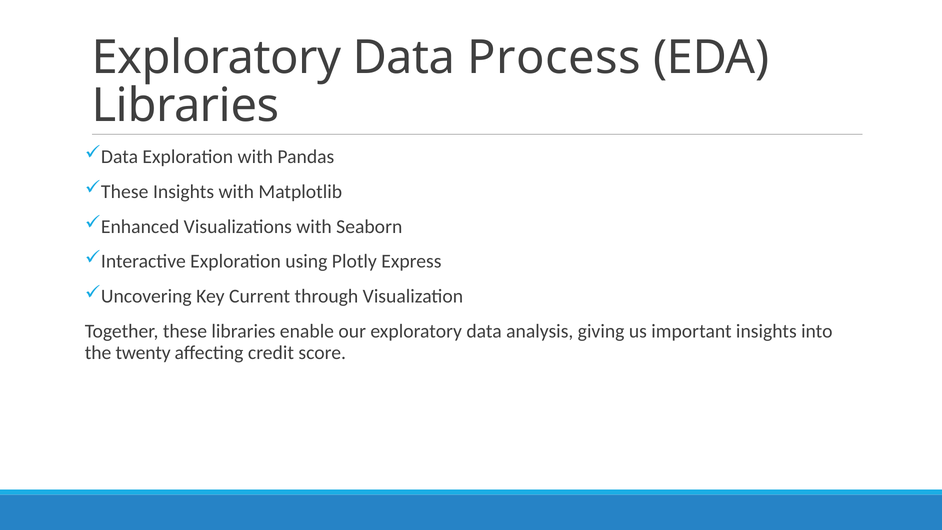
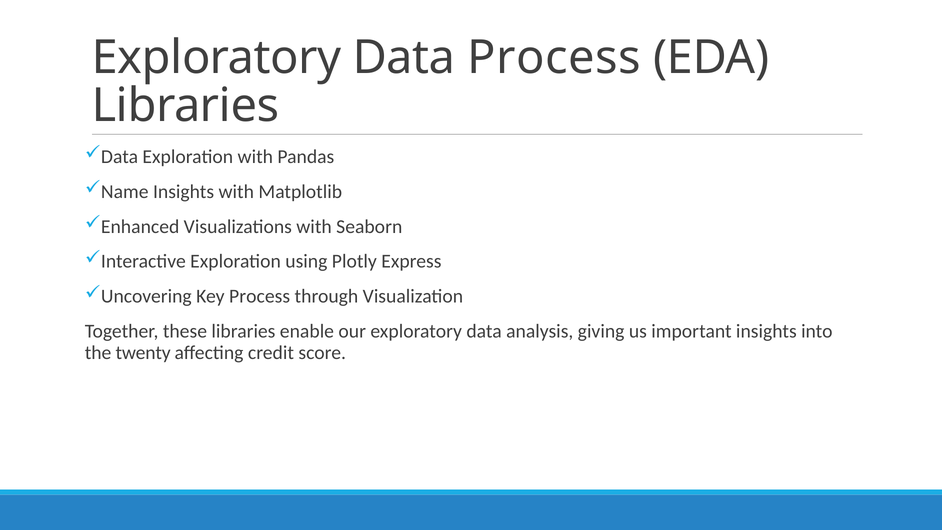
These: These -> Name (125, 192)
Key Current: Current -> Process (260, 296)
